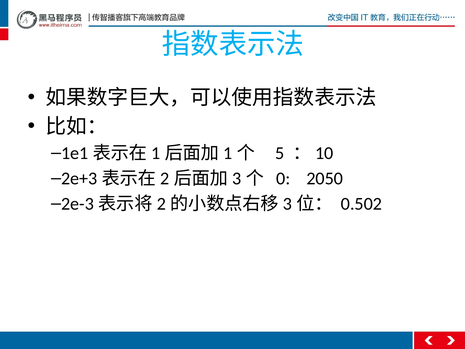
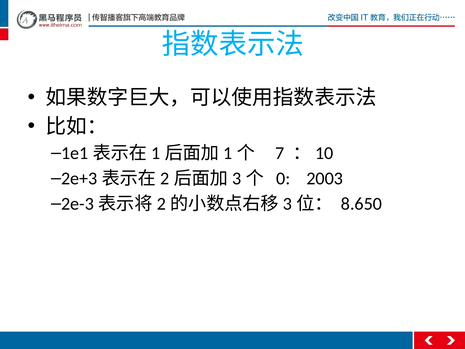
5: 5 -> 7 (280, 153)
2050: 2050 -> 2003 (325, 179)
0.502: 0.502 -> 8.650 (361, 204)
